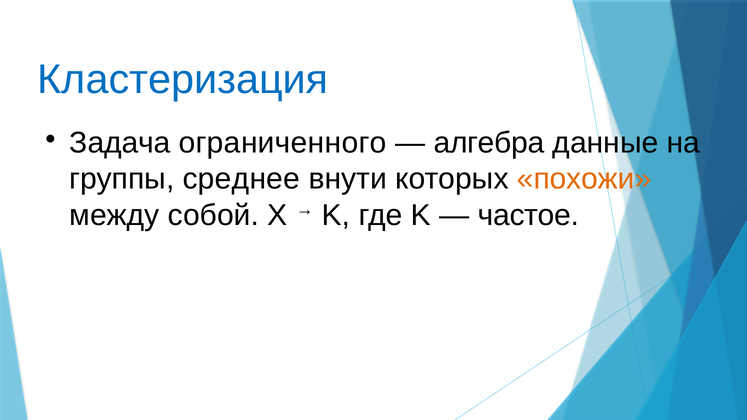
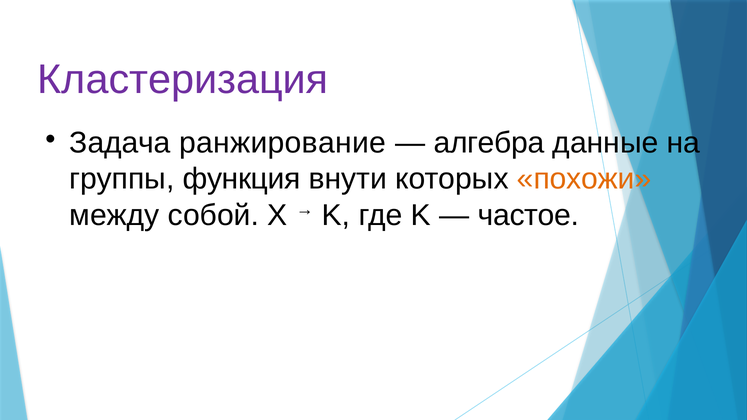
Кластеризация colour: blue -> purple (183, 80)
ограниченного: ограниченного -> ранжирование (283, 143)
среднее: среднее -> функция (242, 179)
